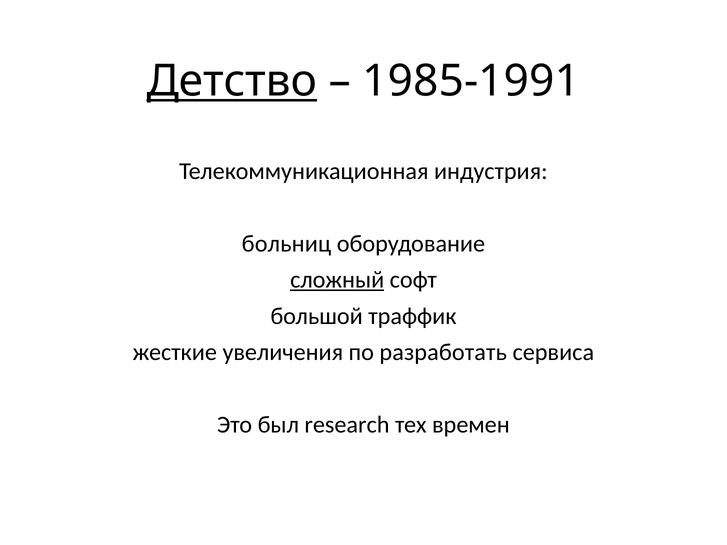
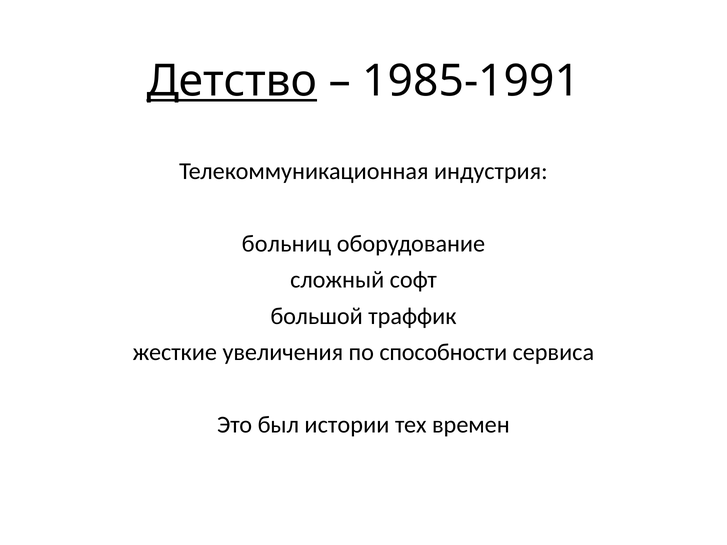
сложный underline: present -> none (337, 280)
разработать: разработать -> способности (443, 353)
research: research -> истории (347, 425)
